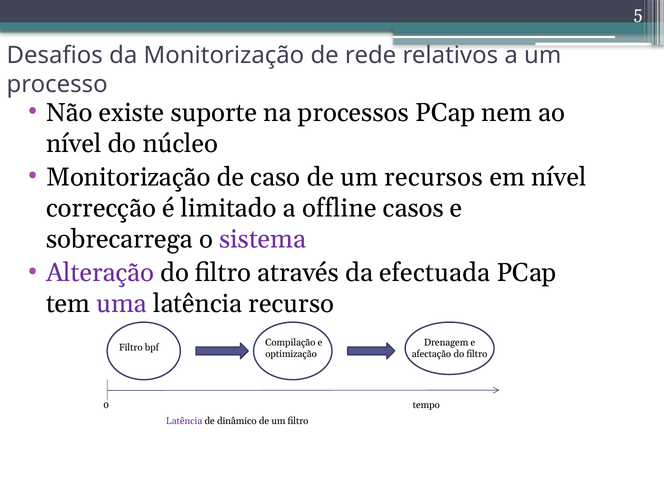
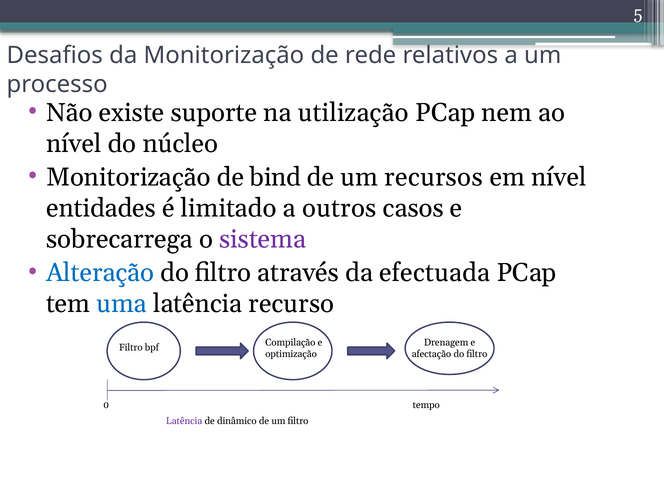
processos: processos -> utilização (353, 113)
caso: caso -> bind (275, 177)
correcção: correcção -> entidades (101, 208)
offline: offline -> outros (339, 208)
Alteração colour: purple -> blue (100, 273)
uma colour: purple -> blue (122, 304)
